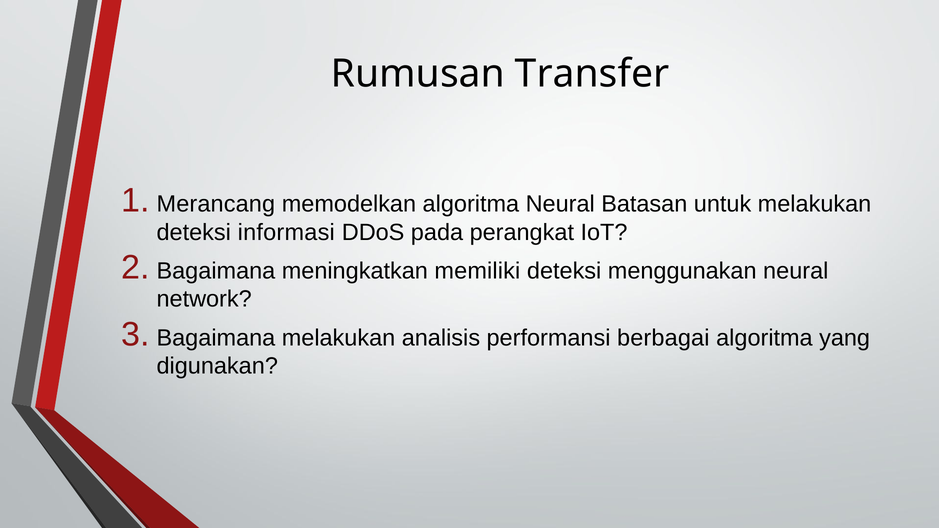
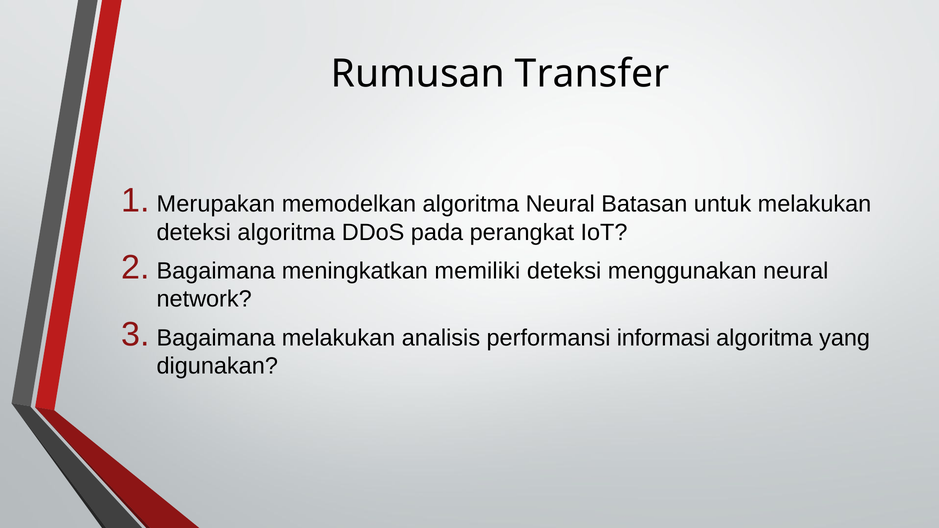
Merancang: Merancang -> Merupakan (216, 204)
deteksi informasi: informasi -> algoritma (286, 232)
berbagai: berbagai -> informasi (663, 338)
